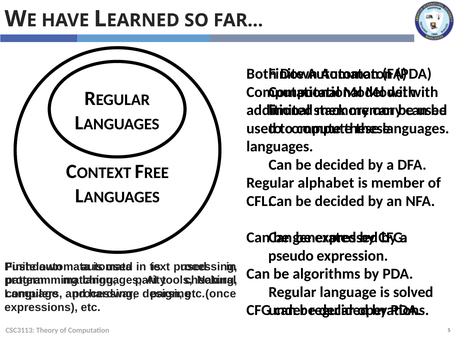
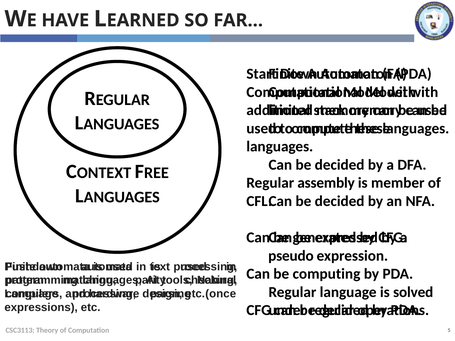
Both: Both -> Start (262, 74)
alphabet: alphabet -> assembly (326, 183)
algorithms: algorithms -> computing (326, 274)
